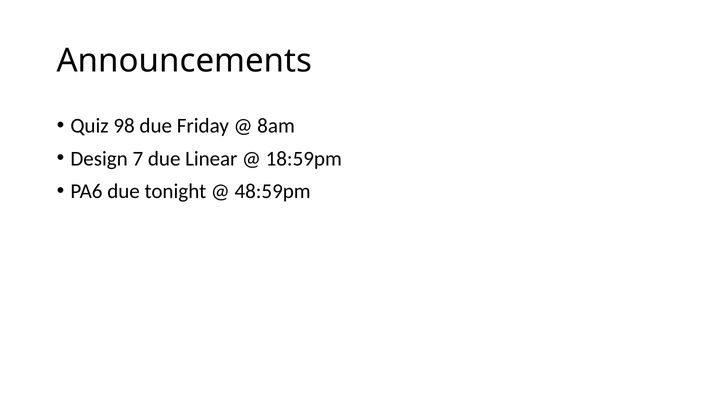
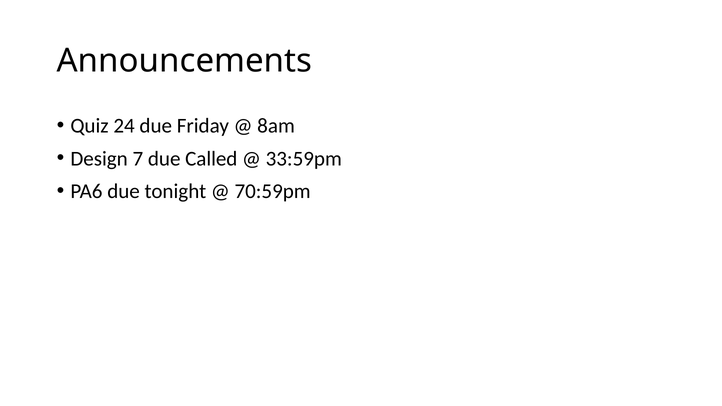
98: 98 -> 24 (124, 126)
Linear: Linear -> Called (211, 159)
18:59pm: 18:59pm -> 33:59pm (304, 159)
48:59pm: 48:59pm -> 70:59pm (273, 191)
